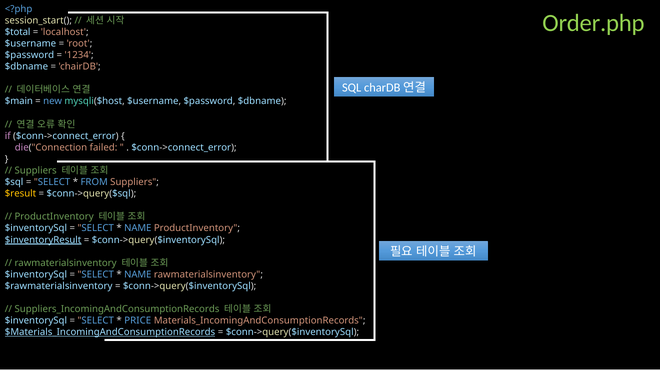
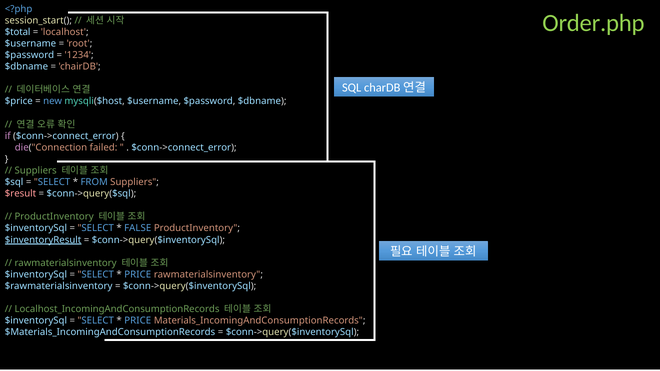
$main: $main -> $price (19, 101)
$result colour: yellow -> pink (21, 194)
NAME: NAME -> FALSE (138, 228)
NAME: NAME -> PRICE (138, 275)
Suppliers_IncomingAndConsumptionRecords: Suppliers_IncomingAndConsumptionRecords -> Localhost_IncomingAndConsumptionRecords (117, 309)
$Materials_IncomingAndConsumptionRecords underline: present -> none (110, 332)
